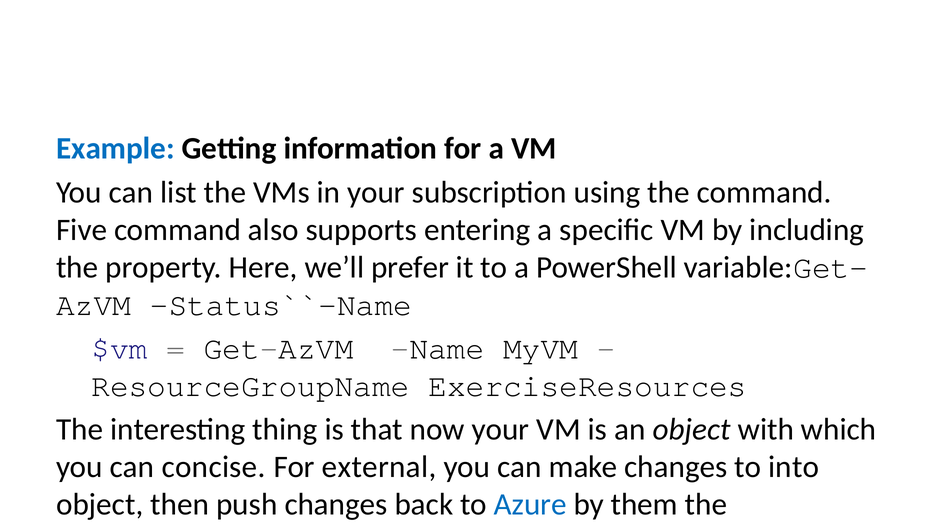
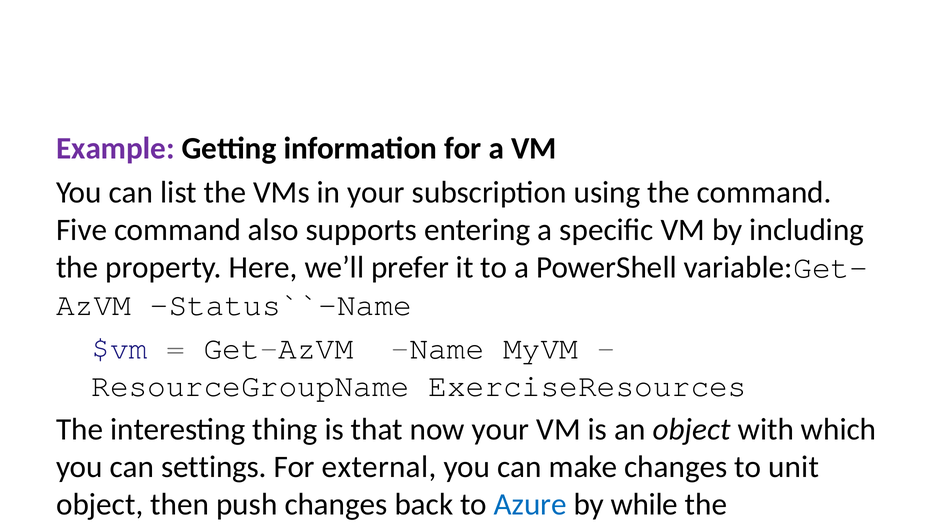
Example colour: blue -> purple (115, 148)
concise: concise -> settings (214, 467)
into: into -> unit (794, 467)
them: them -> while (644, 504)
